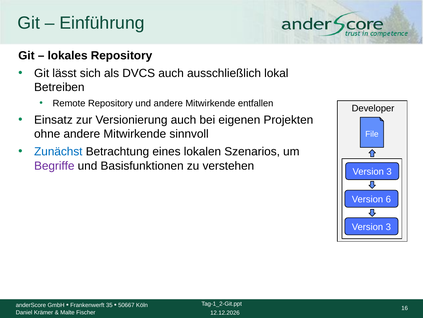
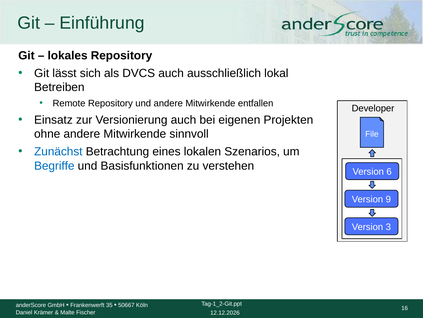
Begriffe colour: purple -> blue (54, 165)
3: 3 -> 6 (389, 171)
6: 6 -> 9 (388, 199)
